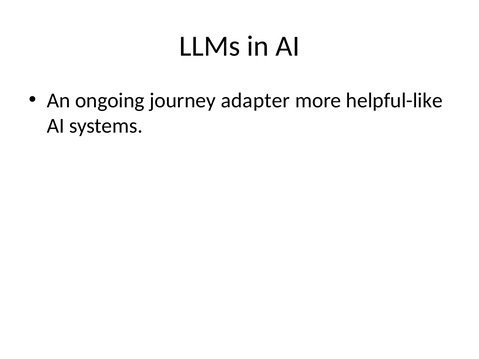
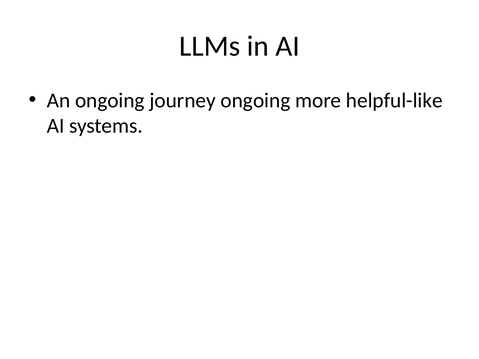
journey adapter: adapter -> ongoing (255, 100)
